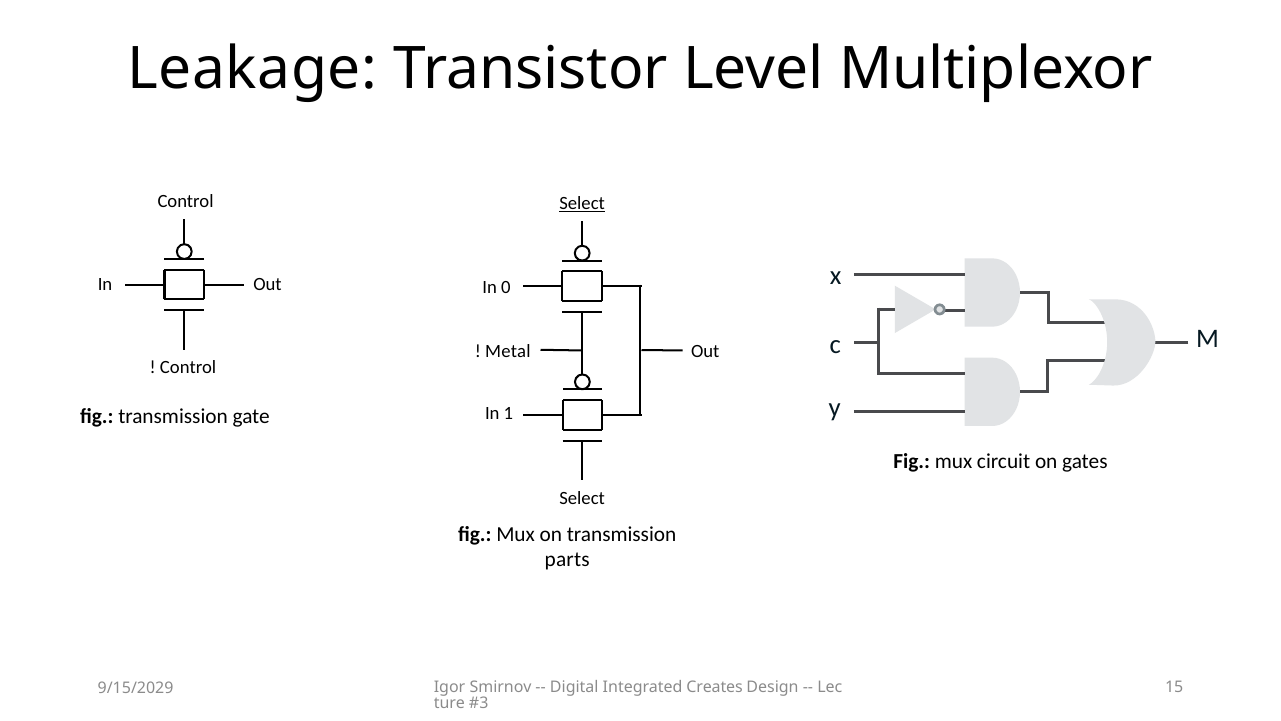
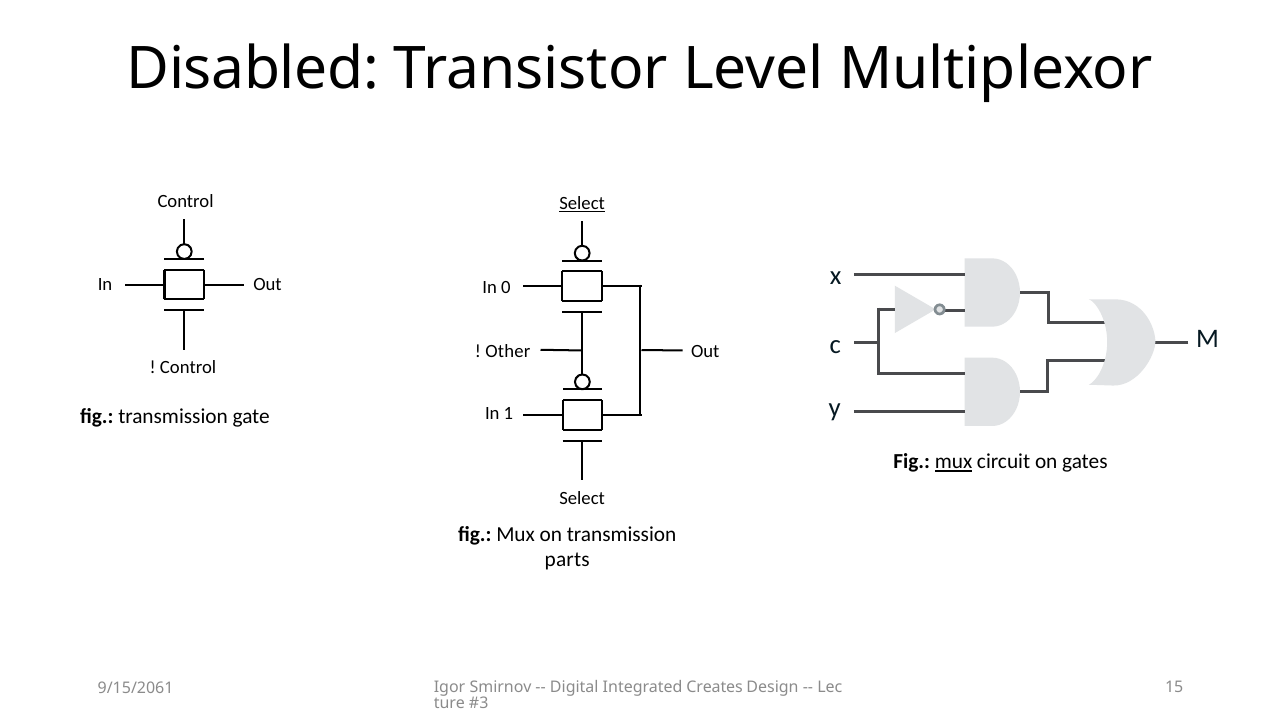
Leakage: Leakage -> Disabled (253, 69)
Metal: Metal -> Other (508, 351)
mux underline: none -> present (954, 462)
9/15/2029: 9/15/2029 -> 9/15/2061 (136, 688)
